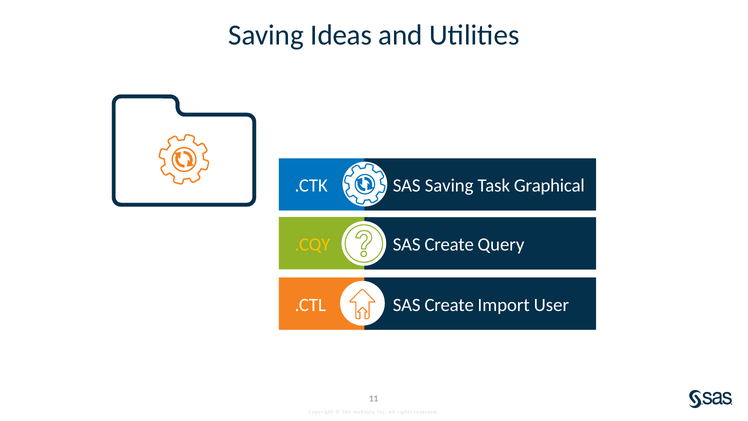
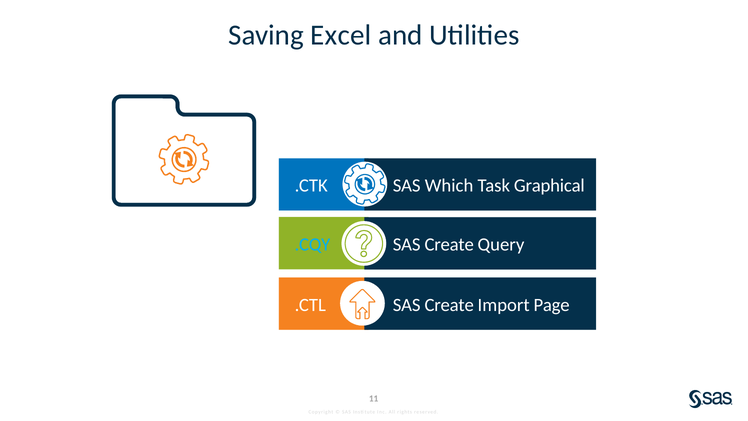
Ideas: Ideas -> Excel (341, 35)
SAS Saving: Saving -> Which (449, 186)
.CQY colour: yellow -> light blue (312, 244)
User: User -> Page (552, 305)
